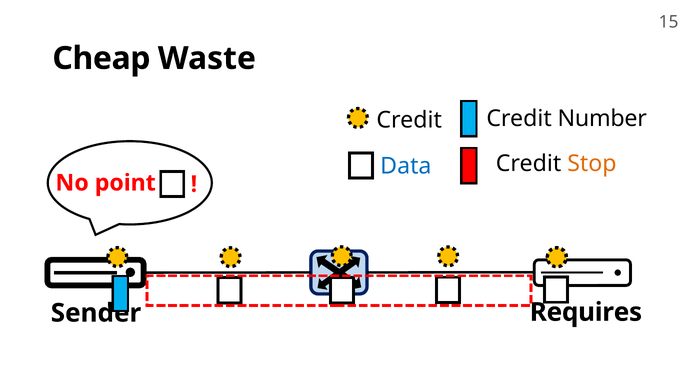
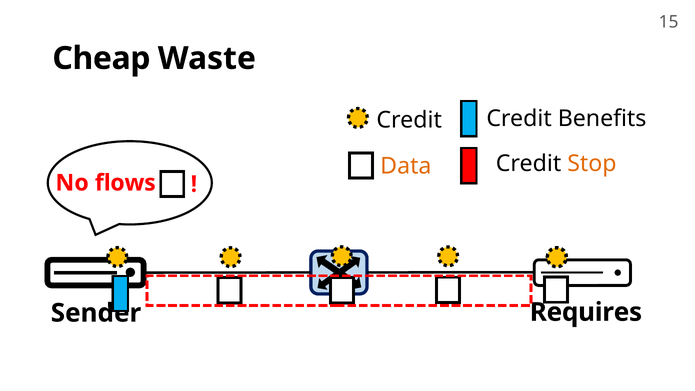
Number: Number -> Benefits (602, 118)
Data colour: blue -> orange (406, 166)
point: point -> flows (125, 183)
